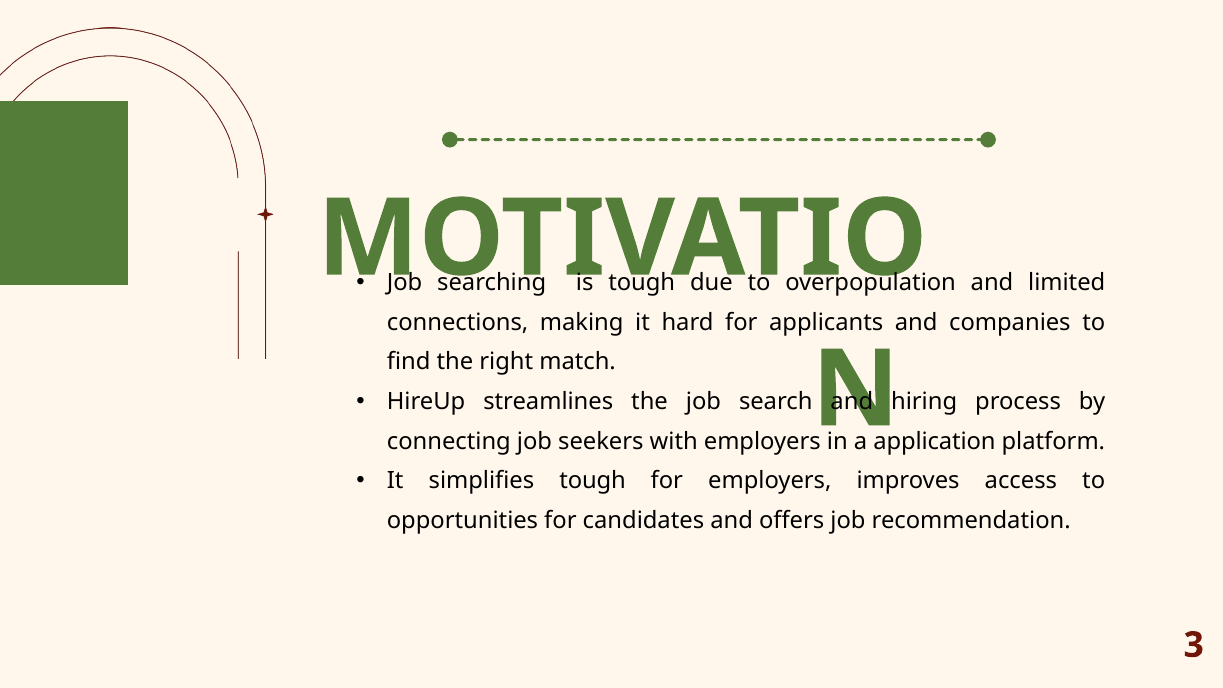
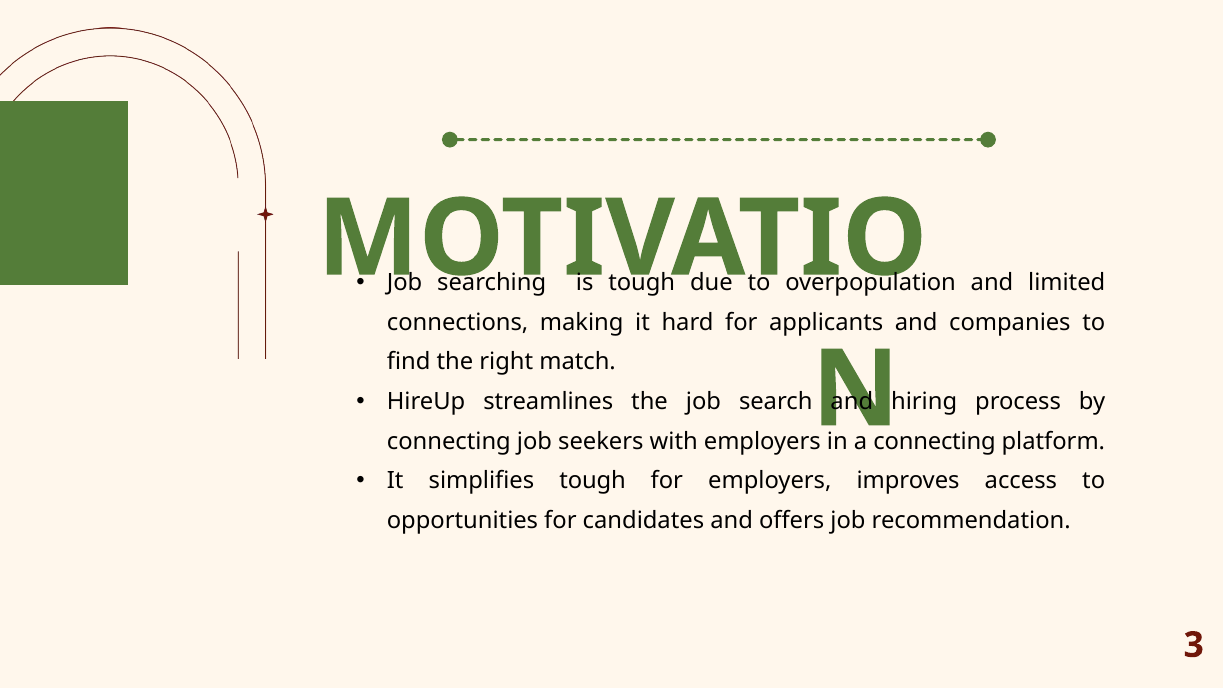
application: application -> connecting (935, 441)
